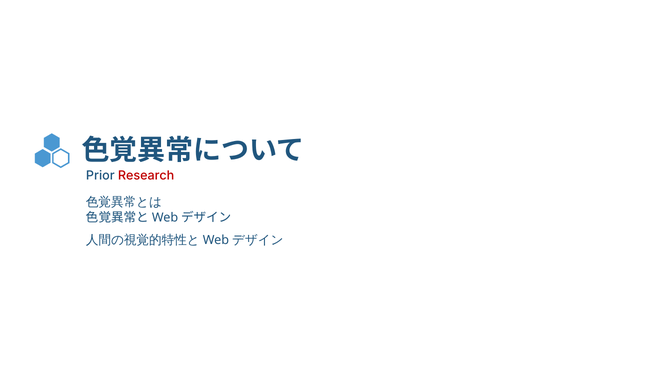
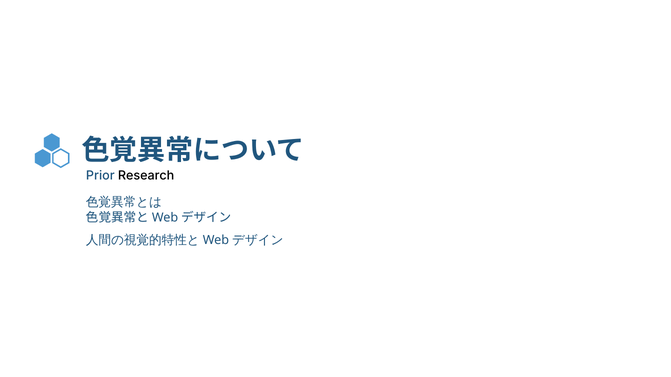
Research colour: red -> black (146, 176)
